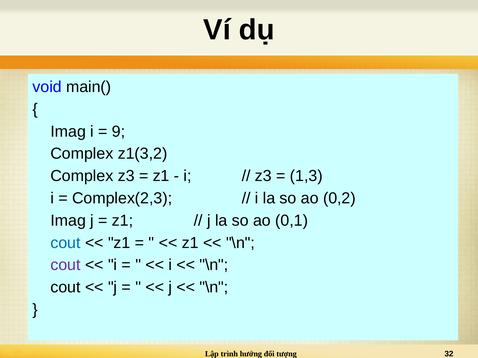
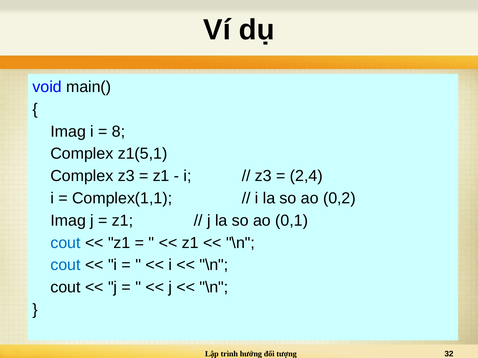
9: 9 -> 8 (119, 132)
z1(3,2: z1(3,2 -> z1(5,1 (143, 154)
1,3: 1,3 -> 2,4 (306, 176)
Complex(2,3: Complex(2,3 -> Complex(1,1 (122, 199)
cout colour: purple -> blue (66, 265)
